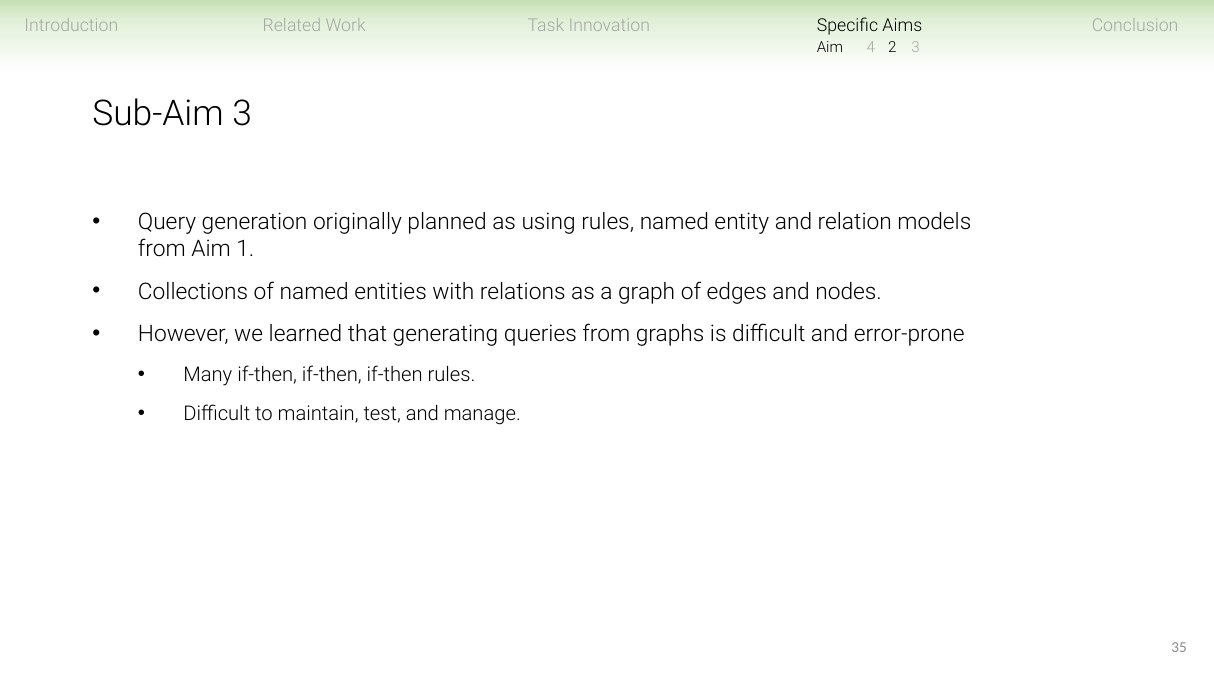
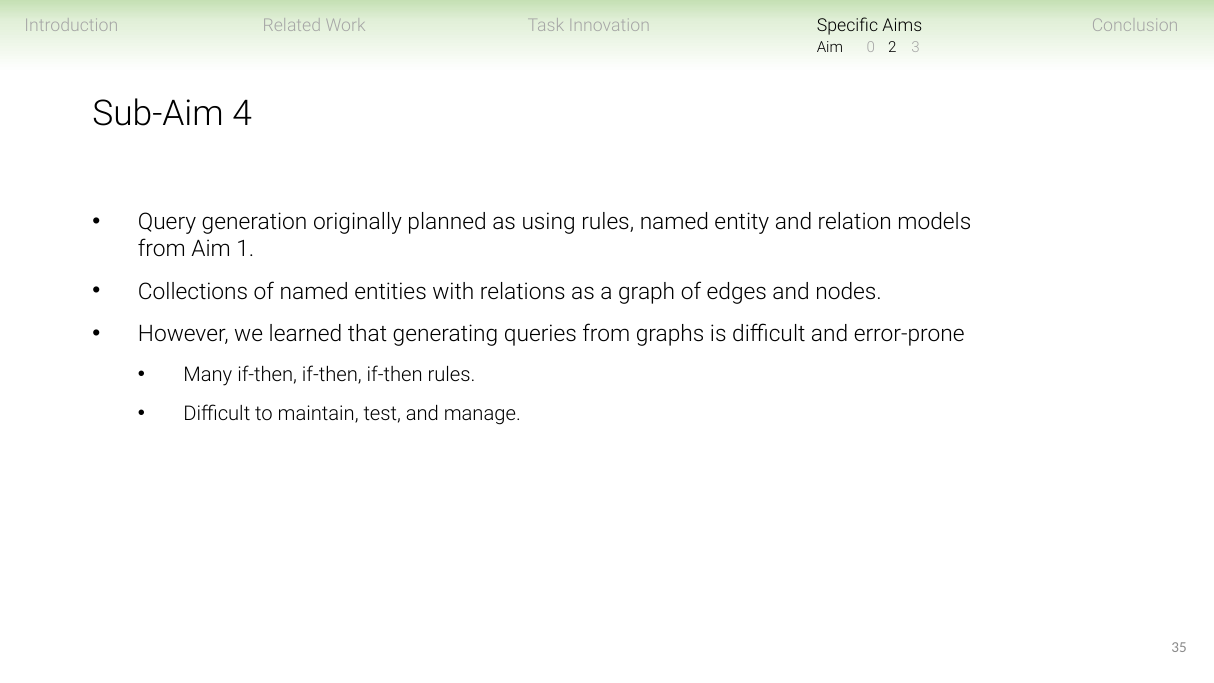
4: 4 -> 0 (871, 47)
Sub-Aim 3: 3 -> 4 (242, 114)
